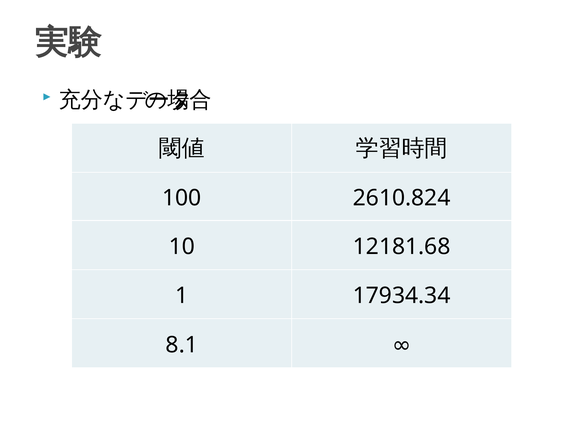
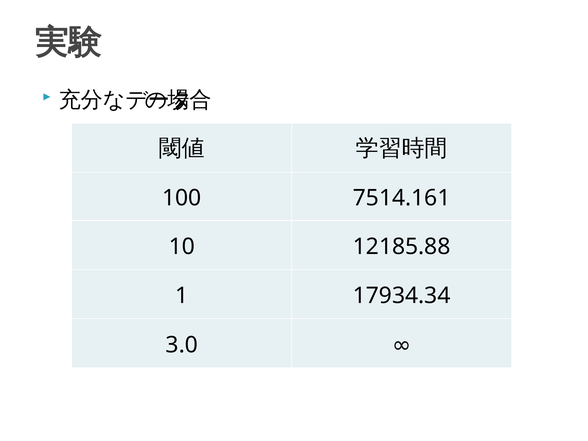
2610.824: 2610.824 -> 7514.161 (402, 198)
12181.68: 12181.68 -> 12185.88 (402, 247)
8.1: 8.1 -> 3.0 (182, 345)
